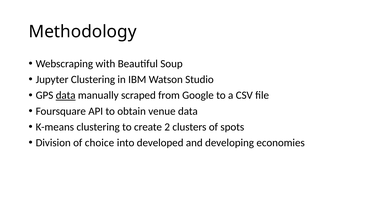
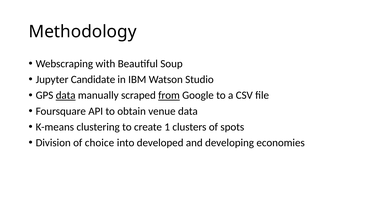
Jupyter Clustering: Clustering -> Candidate (93, 79)
from underline: none -> present (169, 95)
2: 2 -> 1 (167, 127)
